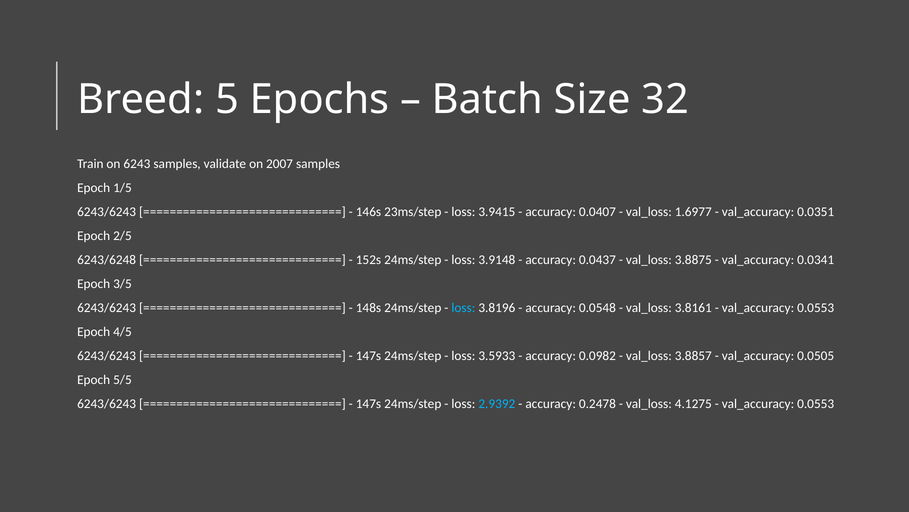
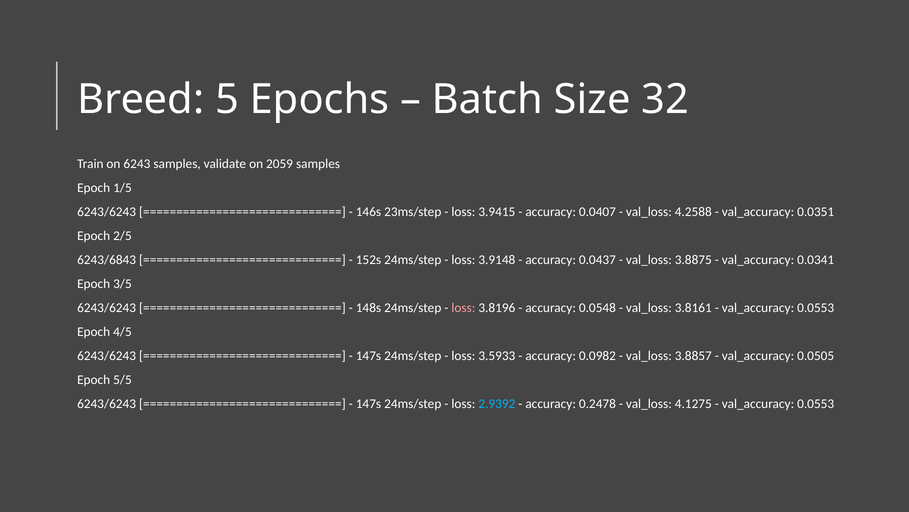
2007: 2007 -> 2059 (279, 164)
1.6977: 1.6977 -> 4.2588 (693, 212)
6243/6248: 6243/6248 -> 6243/6843 (107, 259)
loss colour: light blue -> pink (463, 307)
